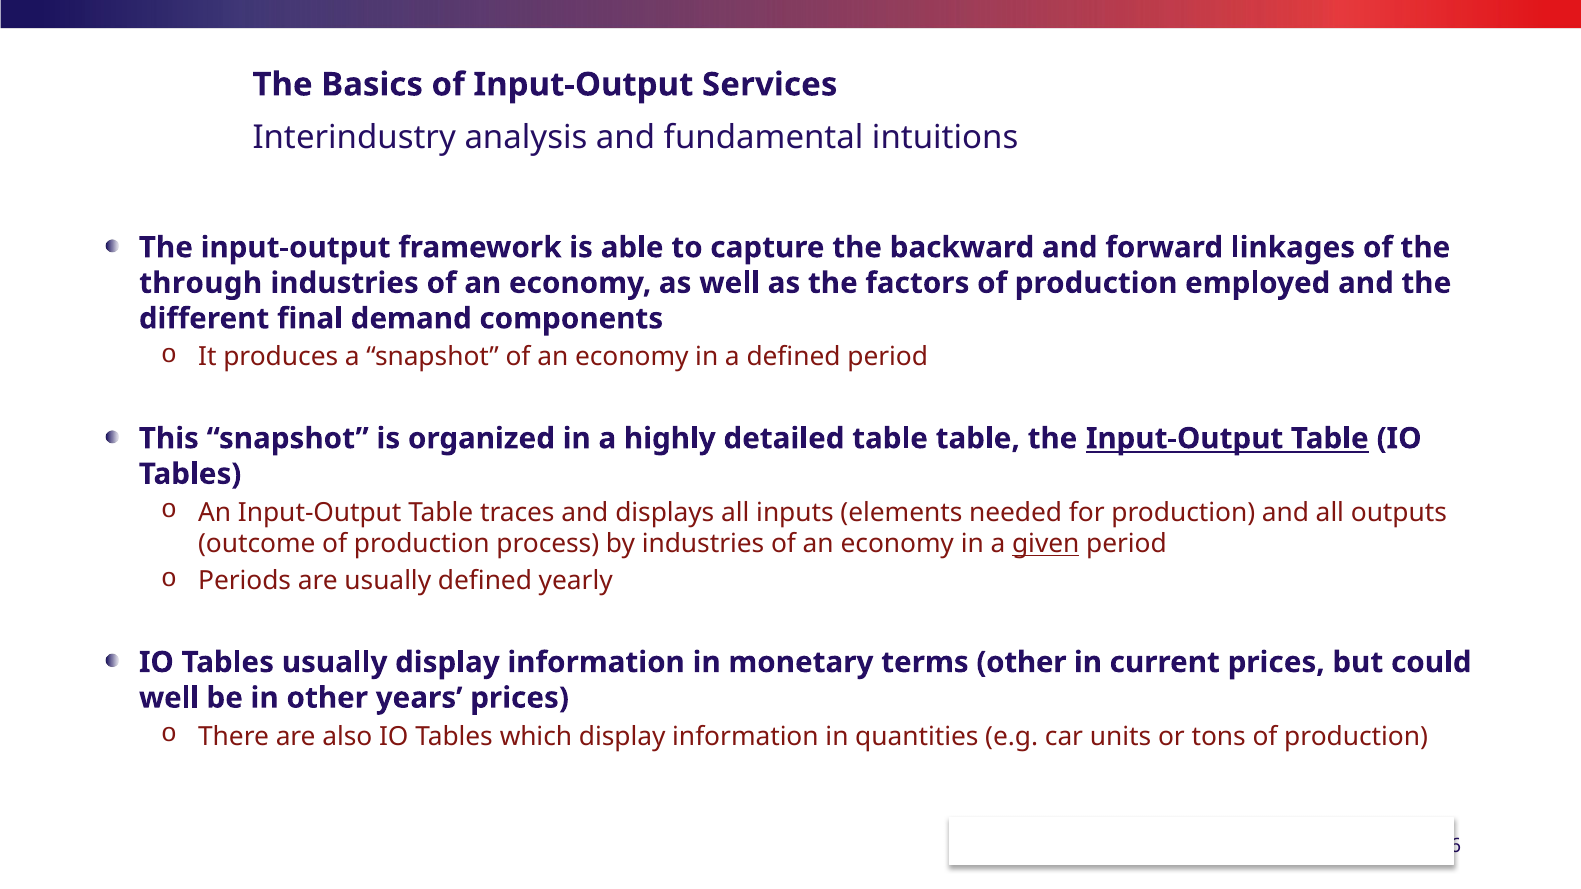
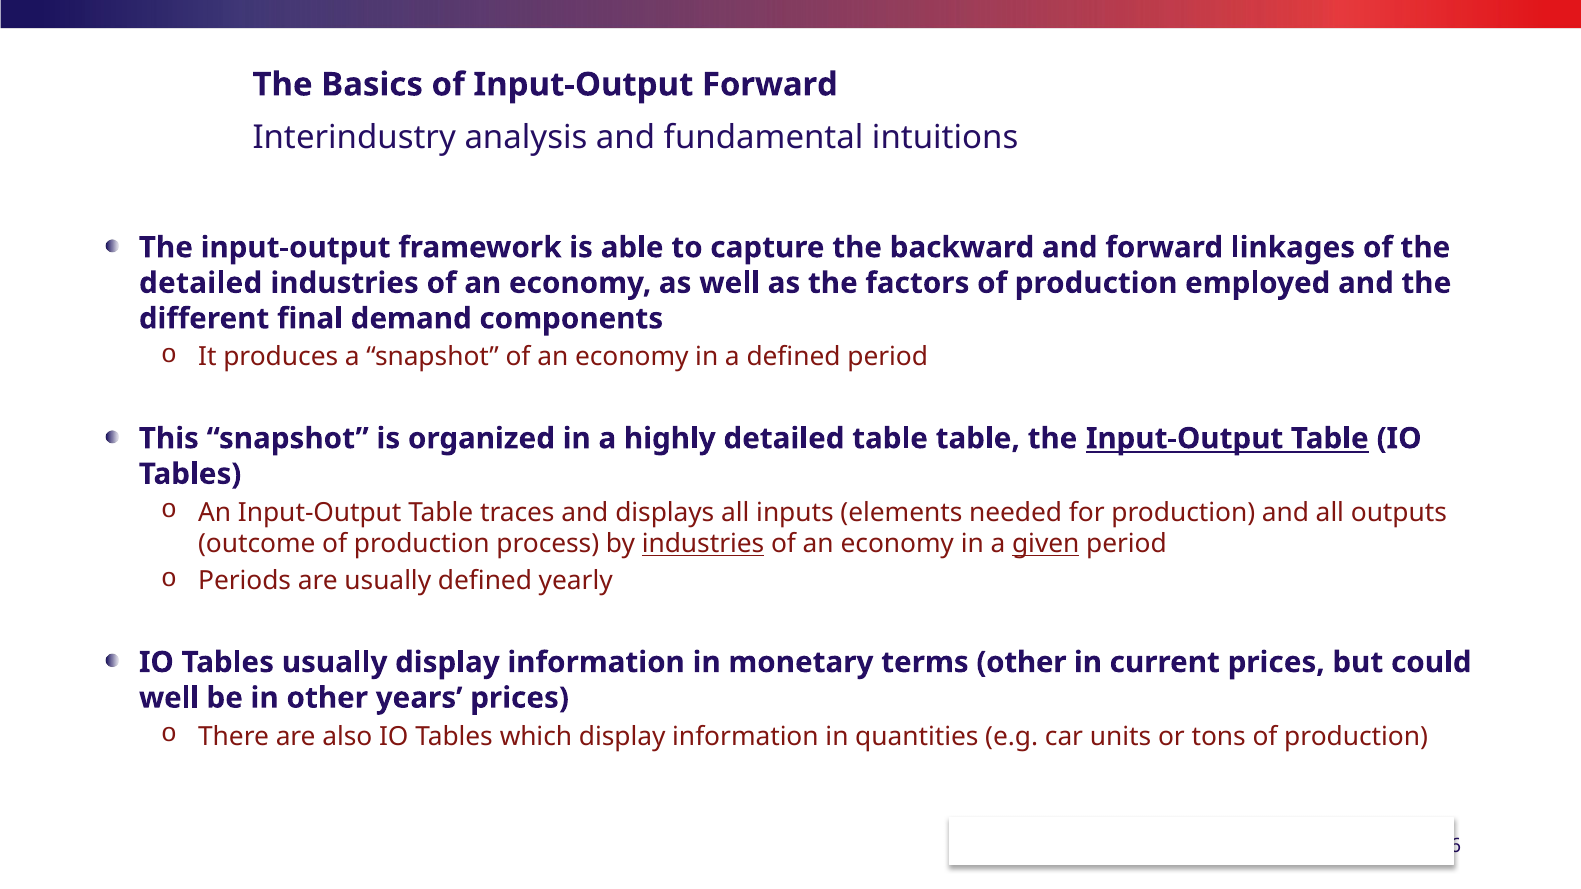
Input-Output Services: Services -> Forward (770, 85)
through: through -> detailed (201, 283)
industries underline: none -> present (703, 544)
